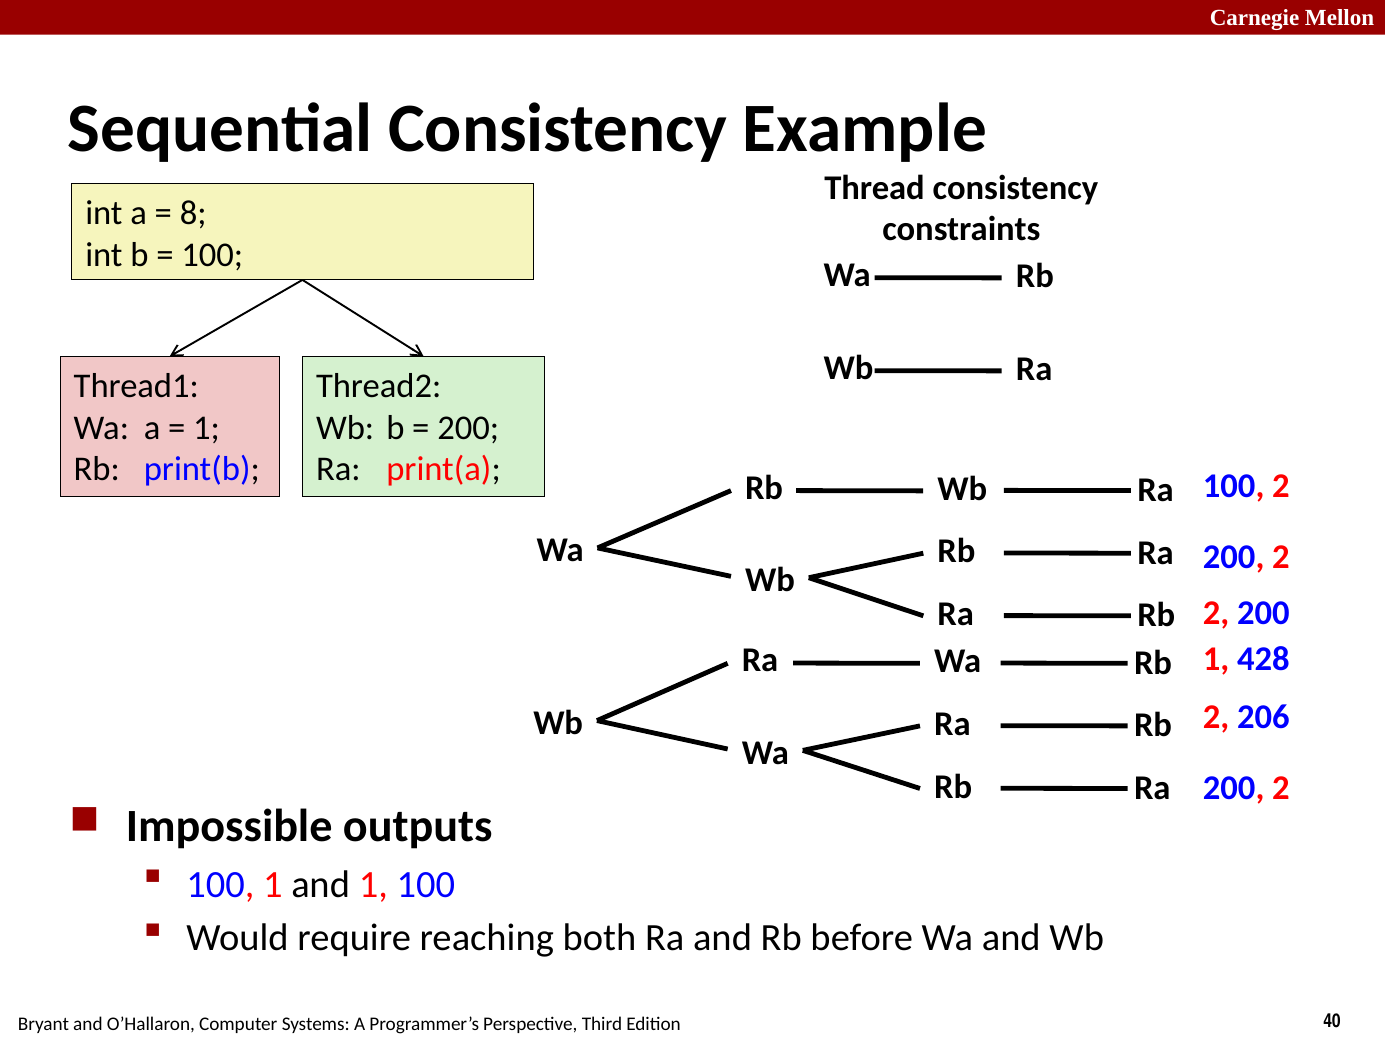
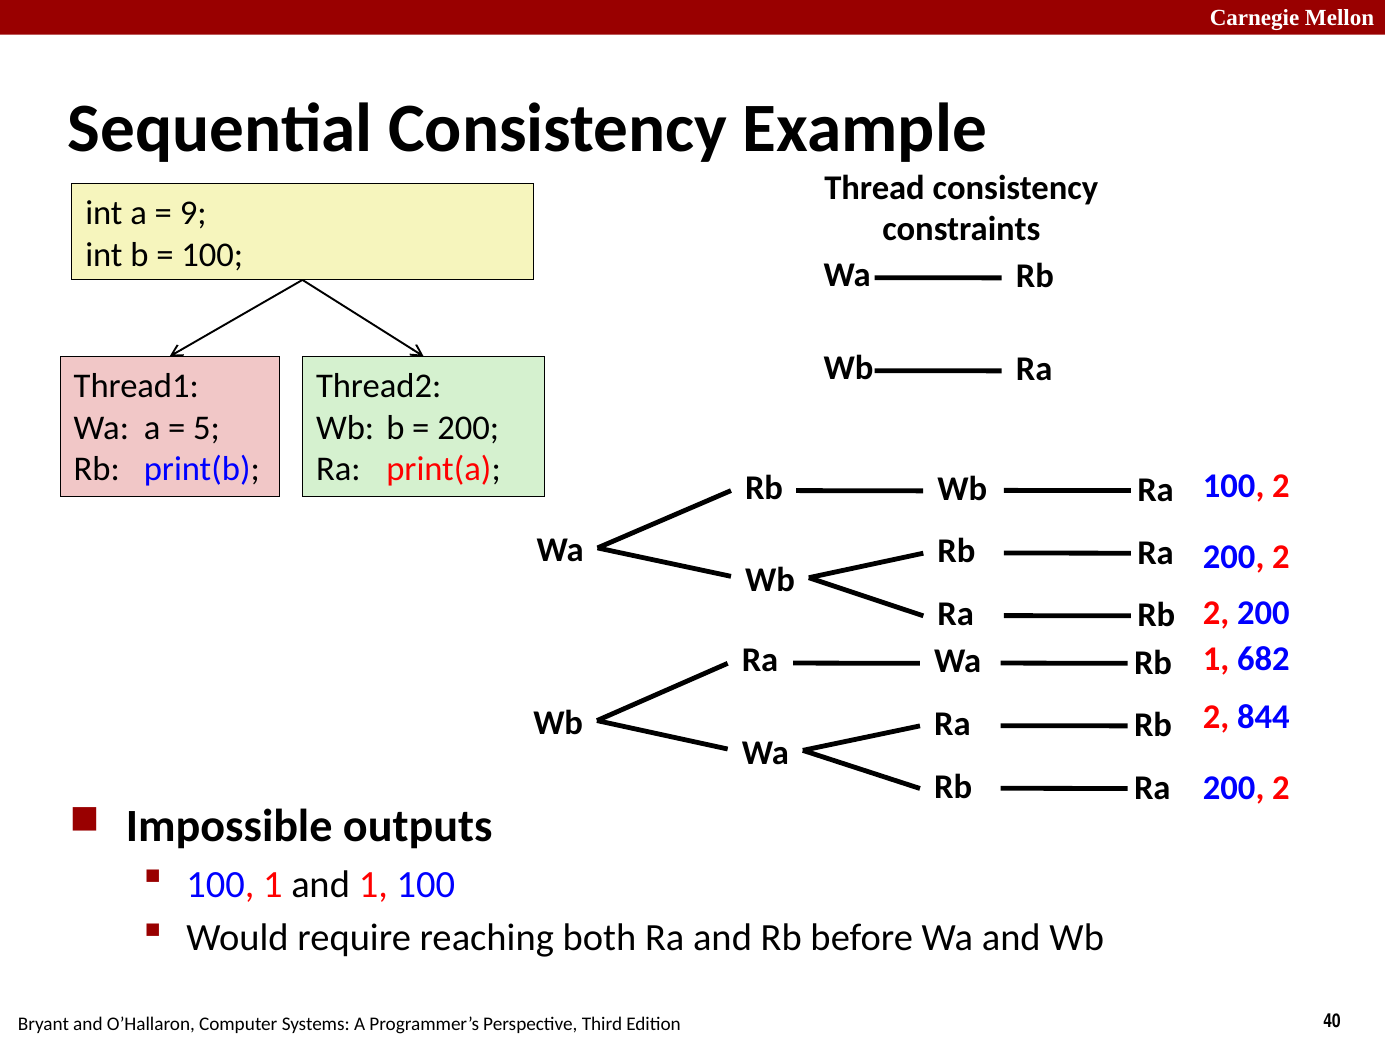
8: 8 -> 9 (193, 213)
1: 1 -> 5 (207, 428)
428: 428 -> 682 (1263, 659)
206: 206 -> 844 (1263, 717)
